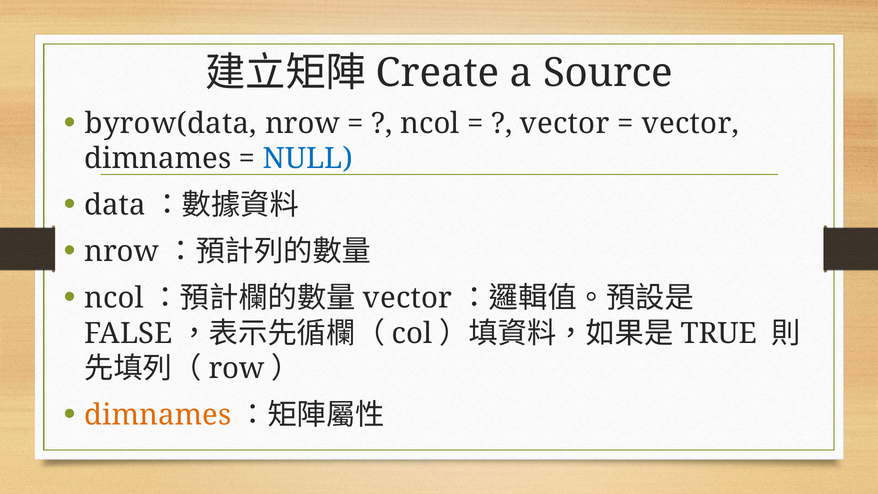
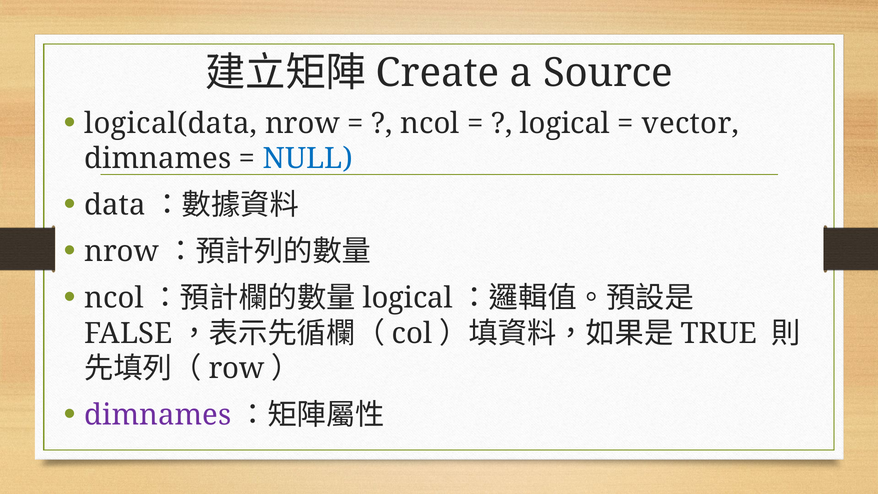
byrow(data: byrow(data -> logical(data (171, 124)
vector: vector -> logical (565, 124)
vector: vector -> logical (408, 298)
dimnames colour: orange -> purple (158, 415)
